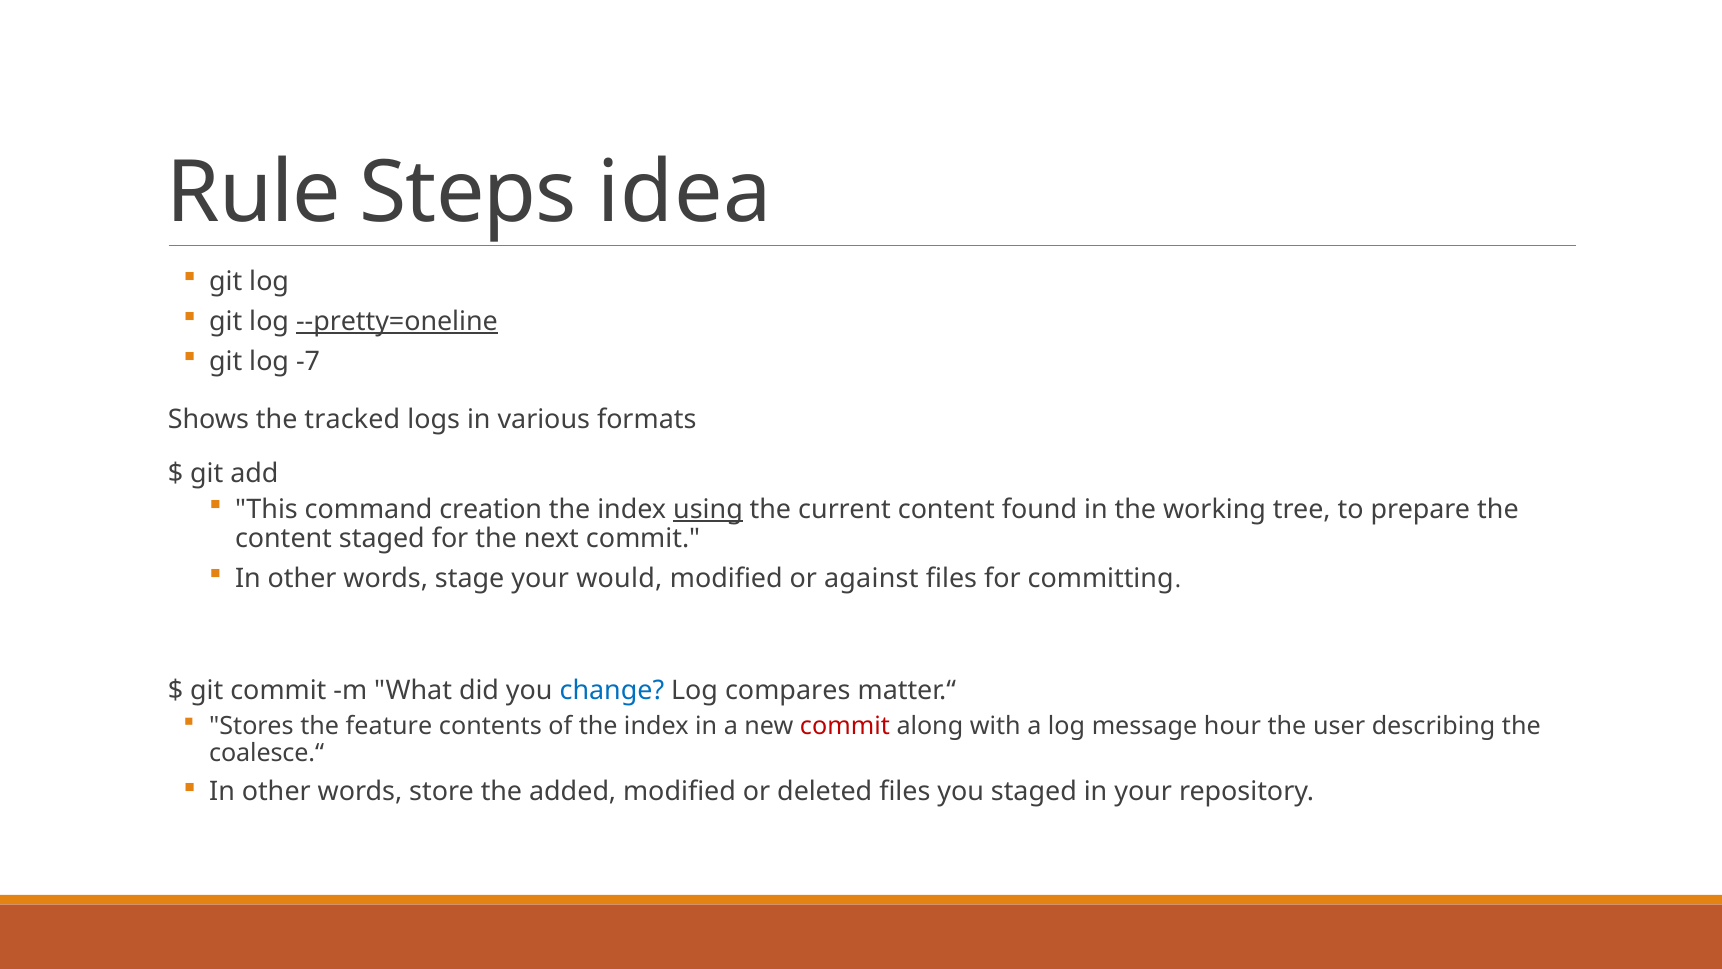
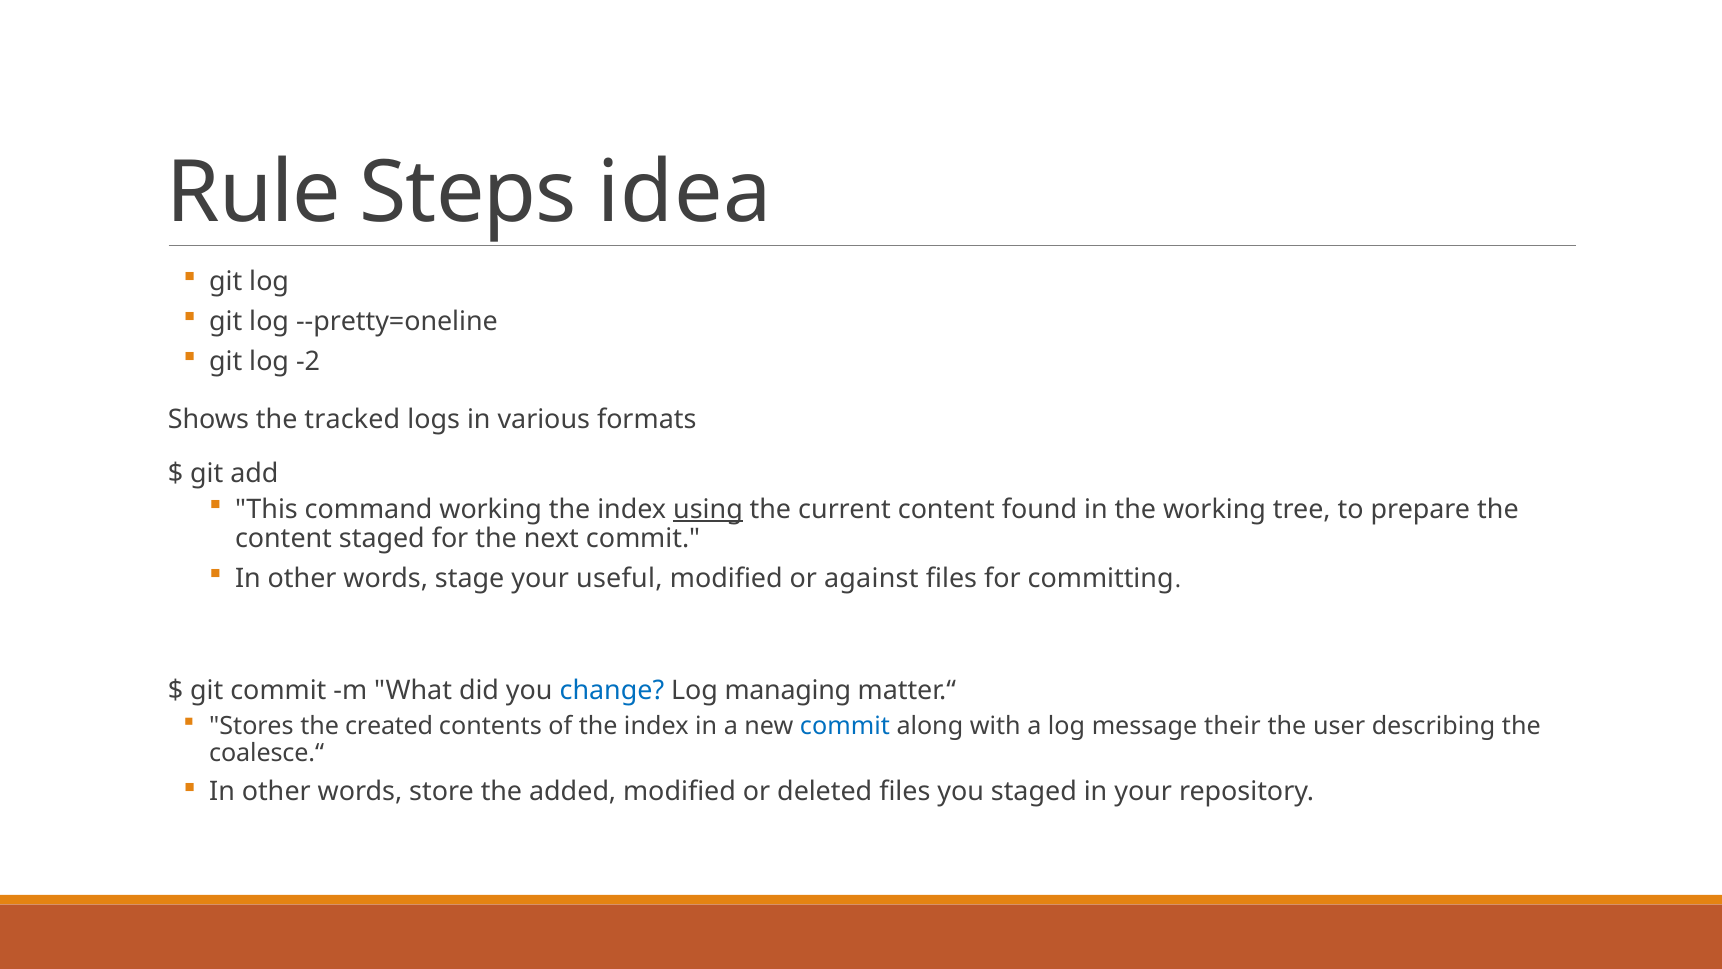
--pretty=oneline underline: present -> none (397, 321)
-7: -7 -> -2 (308, 361)
command creation: creation -> working (491, 509)
would: would -> useful (619, 578)
compares: compares -> managing (788, 690)
feature: feature -> created (389, 726)
commit colour: red -> blue (845, 726)
hour: hour -> their (1232, 726)
